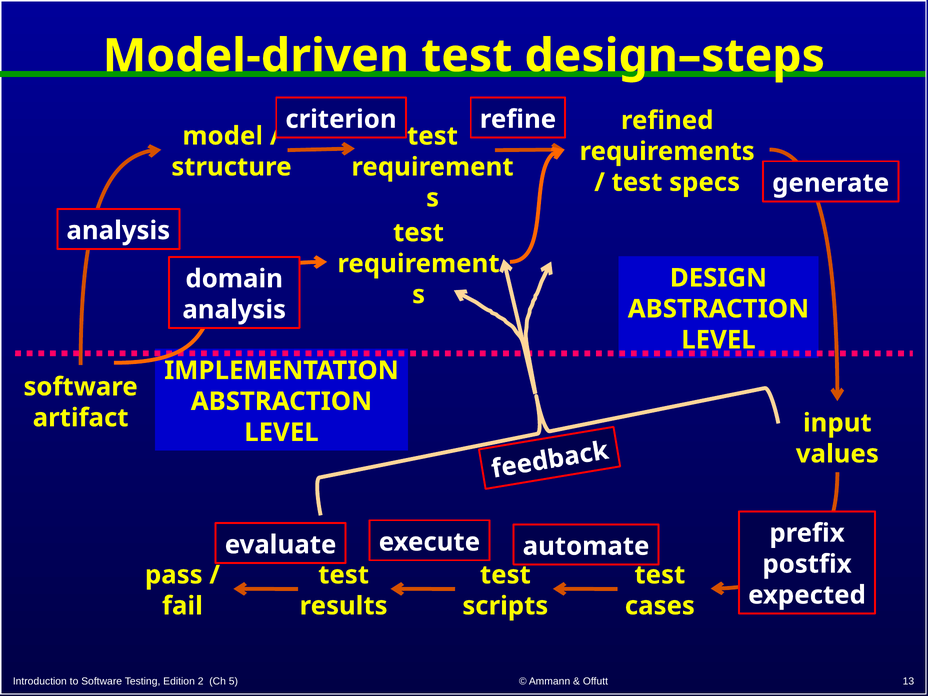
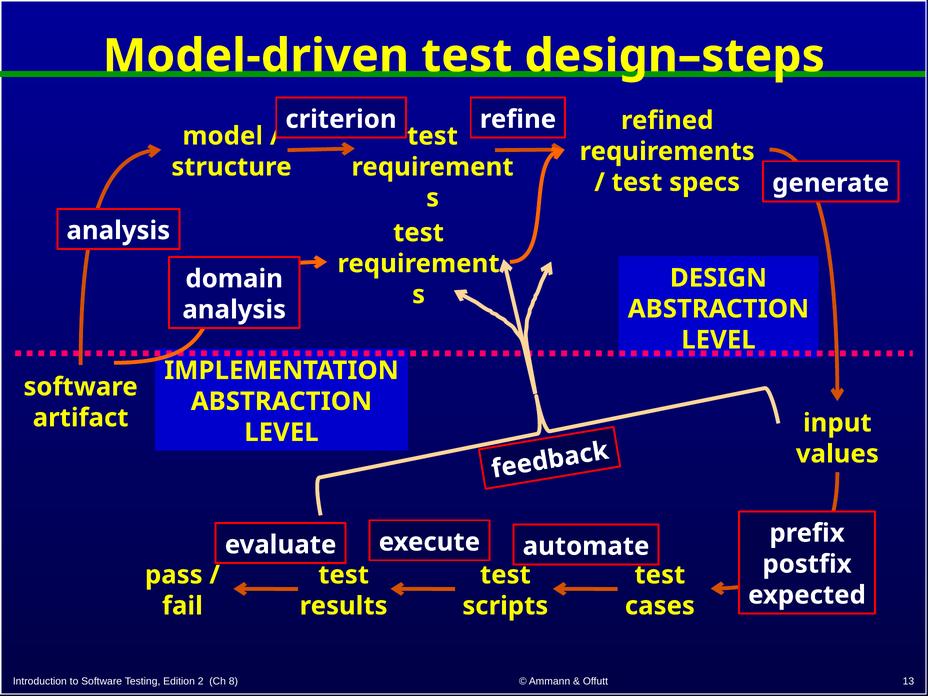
5: 5 -> 8 (233, 681)
